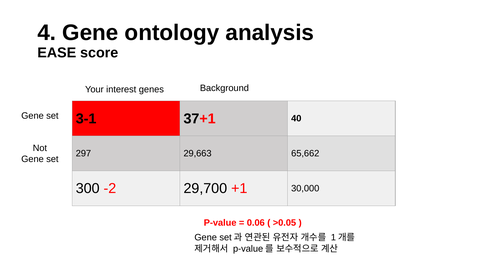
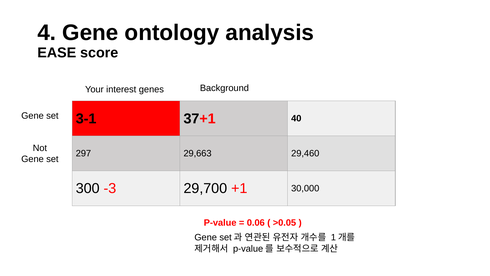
65,662: 65,662 -> 29,460 (305, 153)
-2: -2 -> -3 (110, 188)
